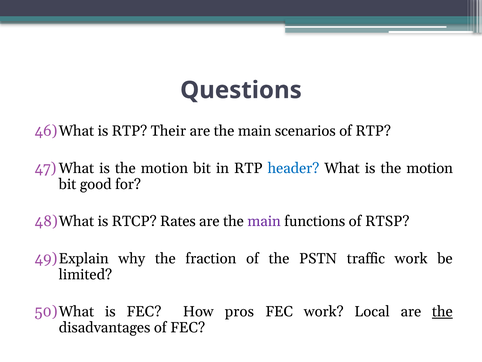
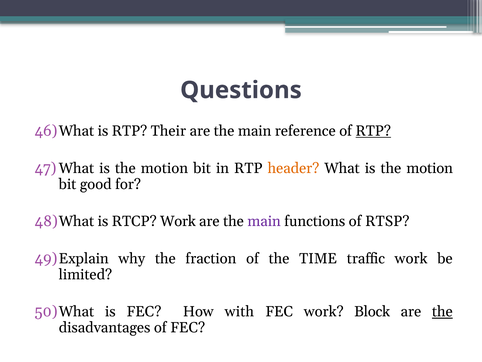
scenarios: scenarios -> reference (305, 131)
RTP underline: none -> present (373, 131)
header colour: blue -> orange (293, 168)
RTCP Rates: Rates -> Work (178, 221)
PSTN: PSTN -> TIME (318, 258)
pros: pros -> with (239, 311)
Local: Local -> Block (372, 311)
